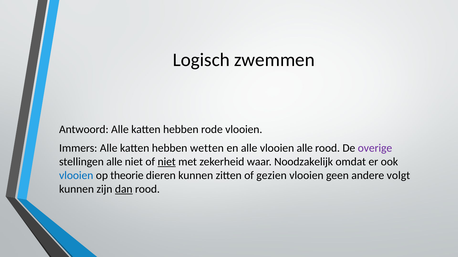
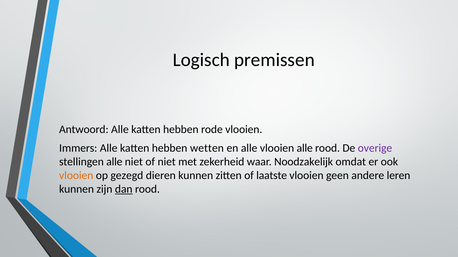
zwemmen: zwemmen -> premissen (274, 60)
niet underline: present -> none (167, 162)
vlooien colour: blue -> orange (76, 176)
theorie: theorie -> gezegd (127, 176)
gezien: gezien -> laatste (272, 176)
volgt: volgt -> leren (399, 176)
